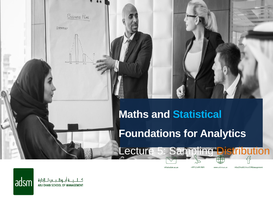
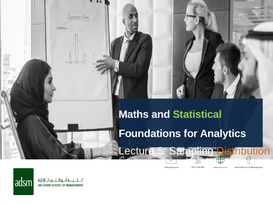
Statistical colour: light blue -> light green (197, 115)
